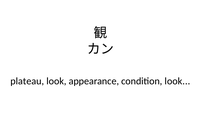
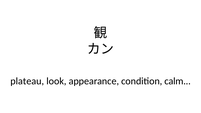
condition look: look -> calm (178, 81)
